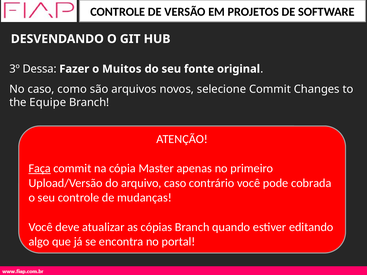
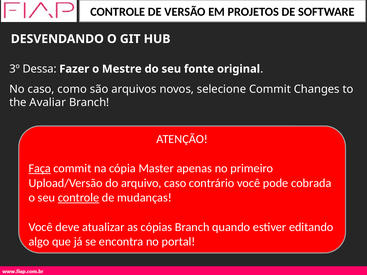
Muitos: Muitos -> Mestre (122, 69)
Equipe: Equipe -> Avaliar (48, 103)
controle underline: none -> present (79, 198)
